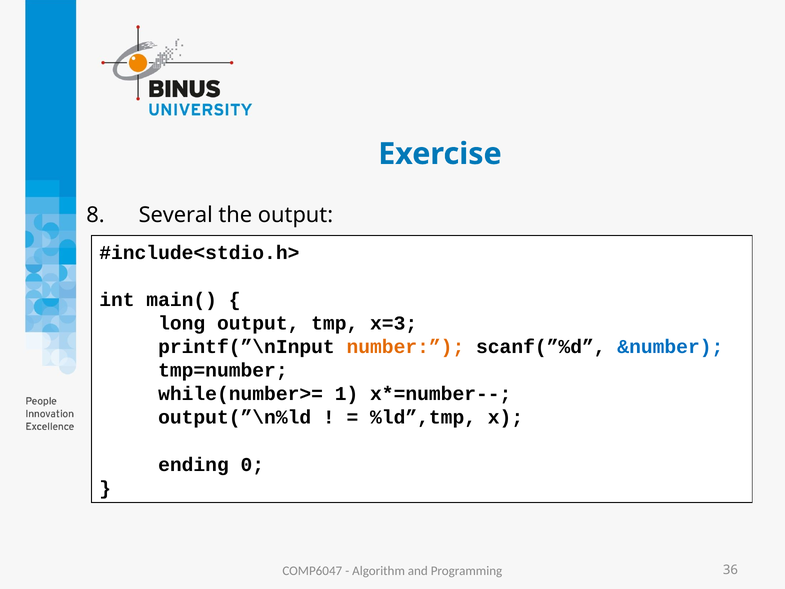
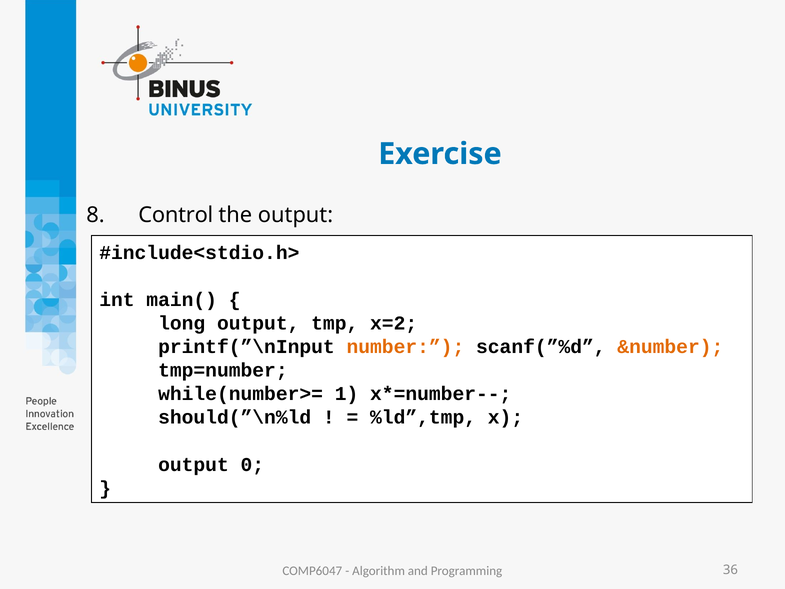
Several: Several -> Control (176, 215)
x=3: x=3 -> x=2 (394, 323)
&number colour: blue -> orange (670, 347)
output(”\n%ld: output(”\n%ld -> should(”\n%ld (235, 417)
ending: ending -> output (193, 464)
